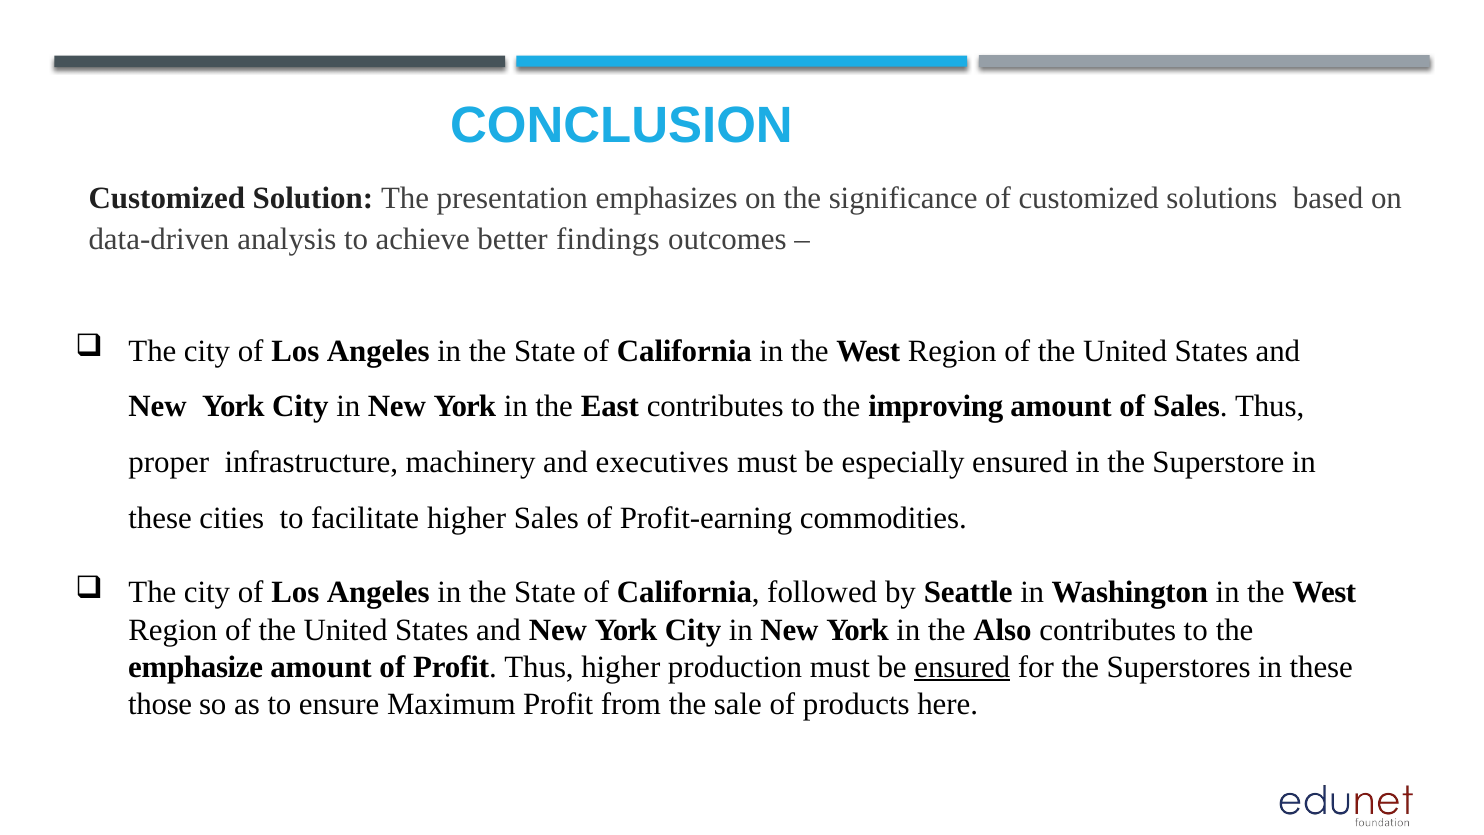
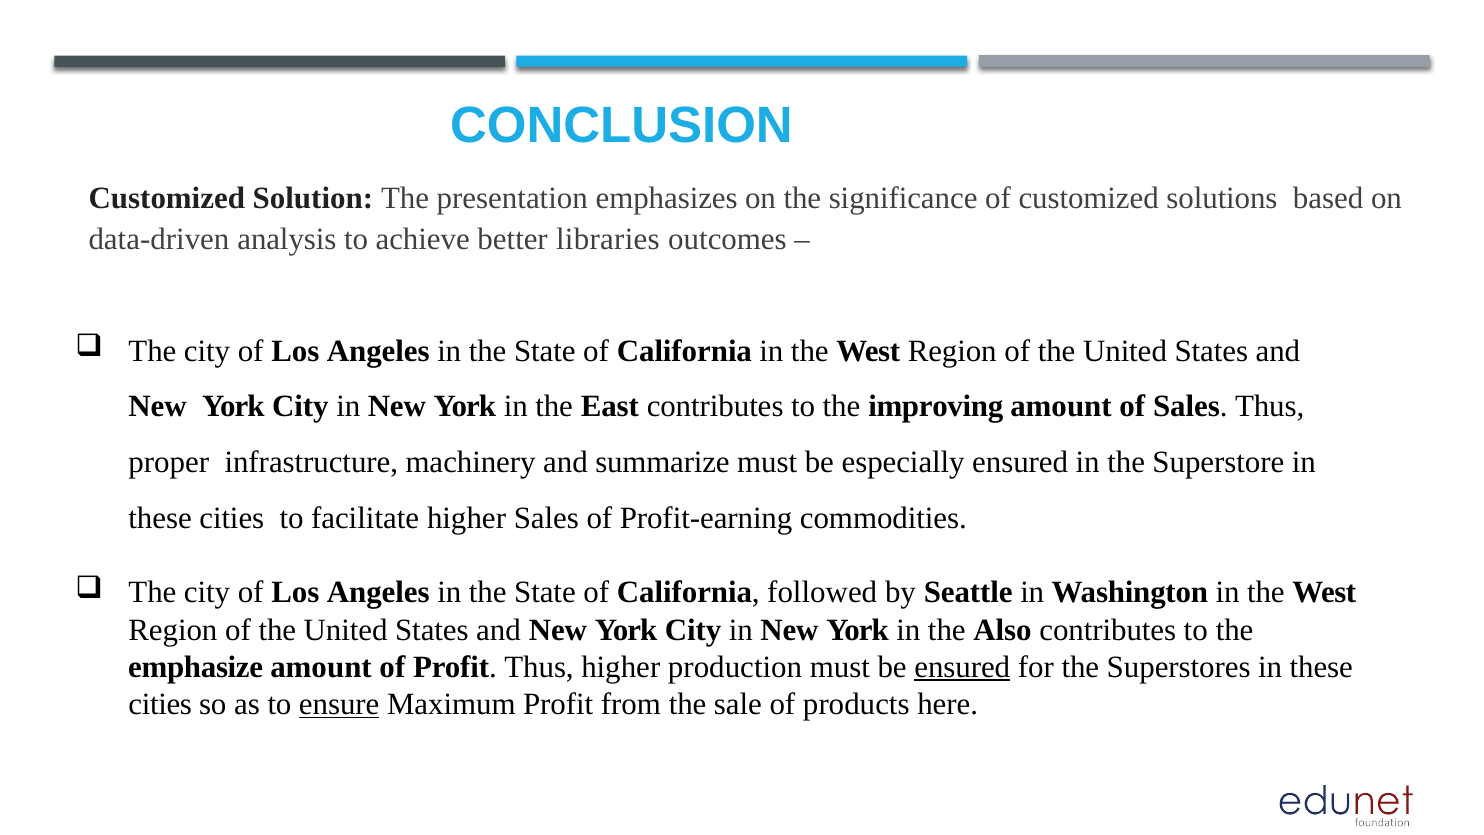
findings: findings -> libraries (608, 240)
executives: executives -> summarize (662, 462)
those: those -> cities (160, 704)
ensure underline: none -> present (339, 704)
